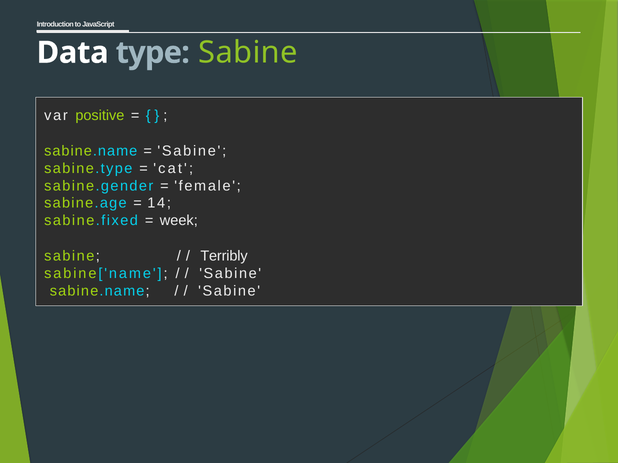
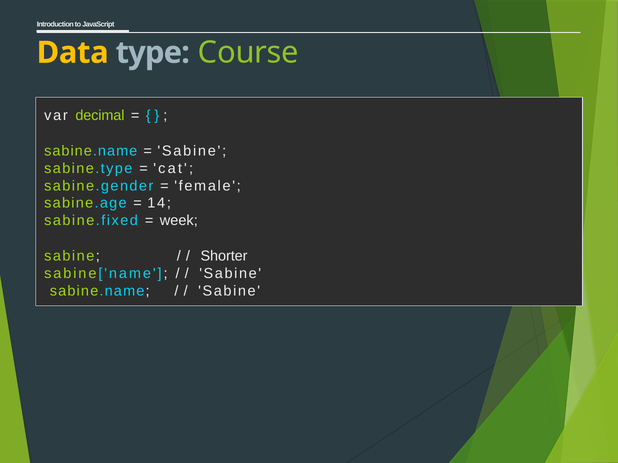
Data colour: white -> yellow (73, 53)
type Sabine: Sabine -> Course (248, 53)
positive: positive -> decimal (100, 116)
Terribly: Terribly -> Shorter (224, 256)
